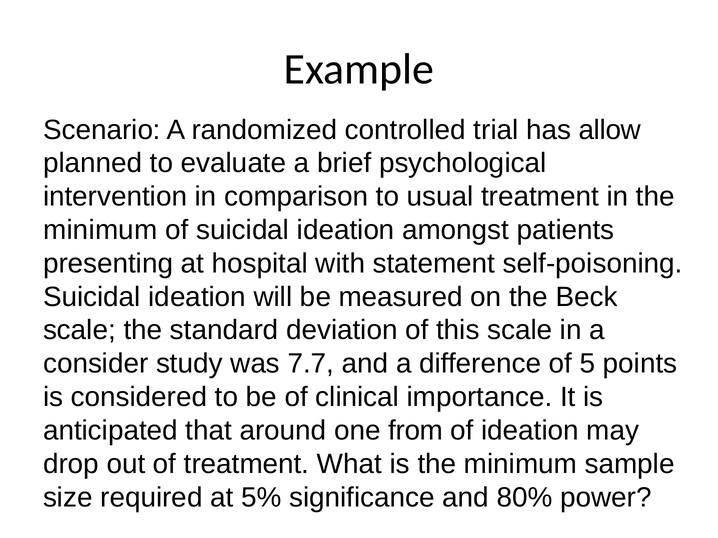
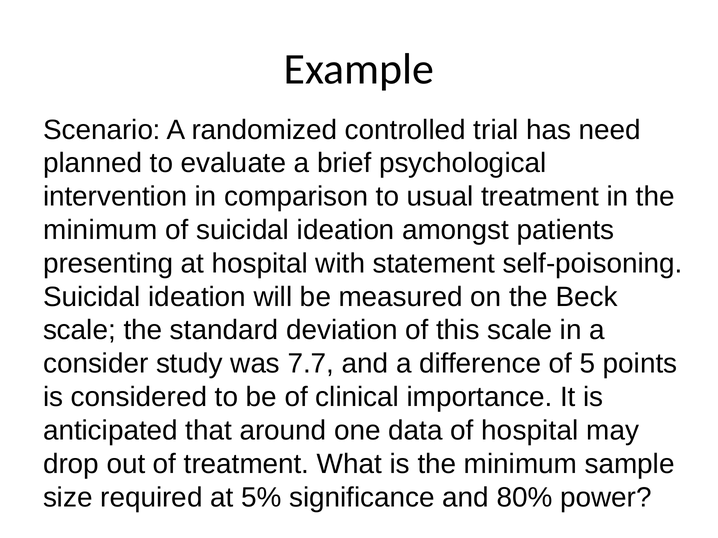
allow: allow -> need (610, 130)
from: from -> data (415, 431)
of ideation: ideation -> hospital (530, 431)
